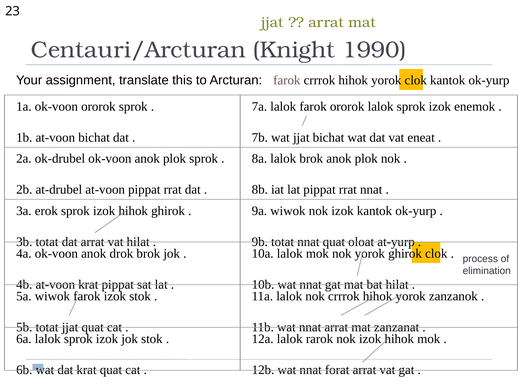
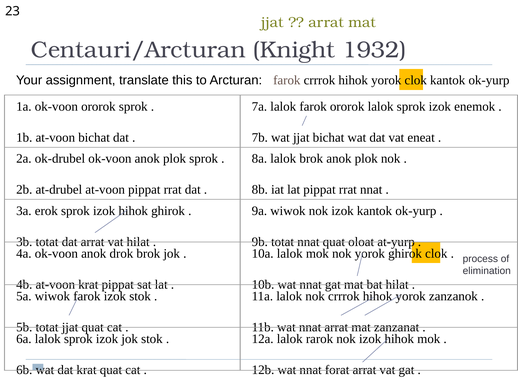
1990: 1990 -> 1932 (374, 50)
